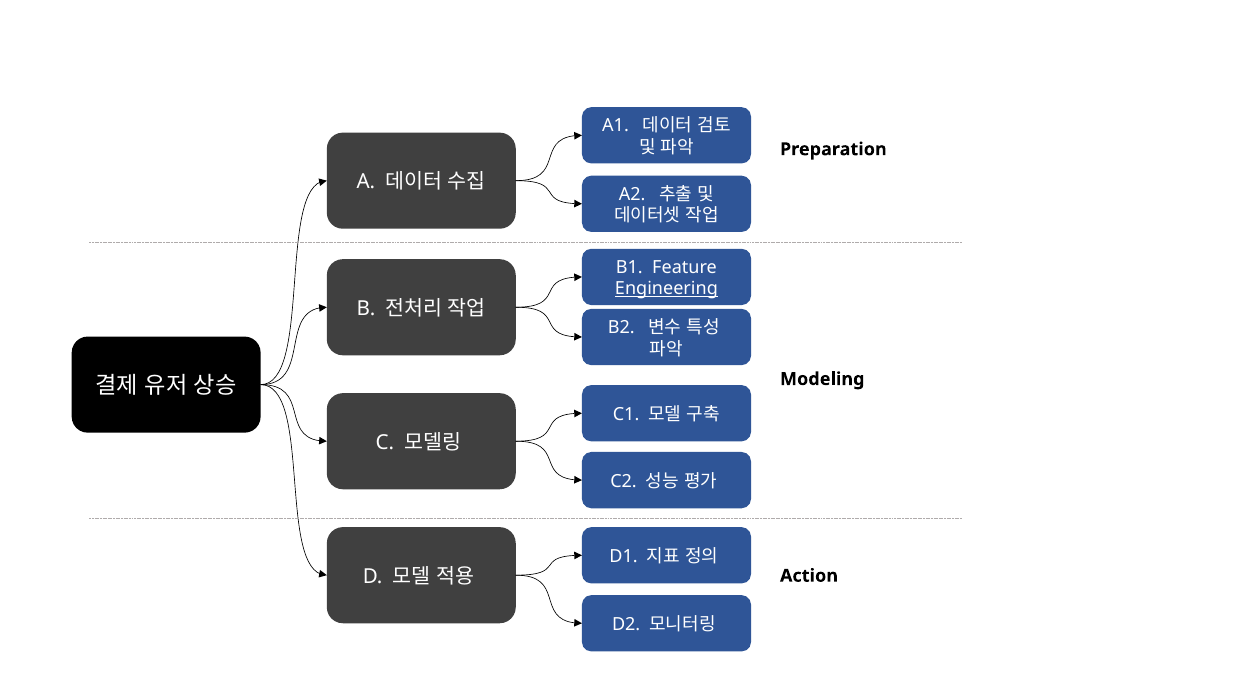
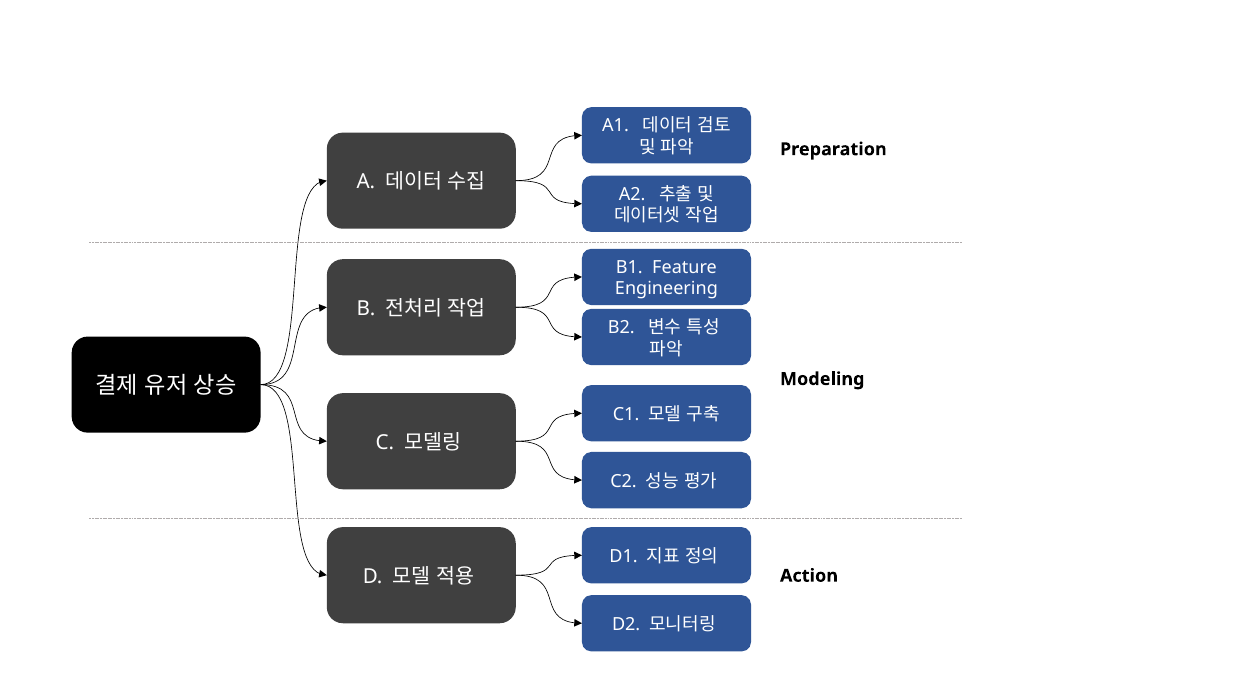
Engineering underline: present -> none (666, 289)
